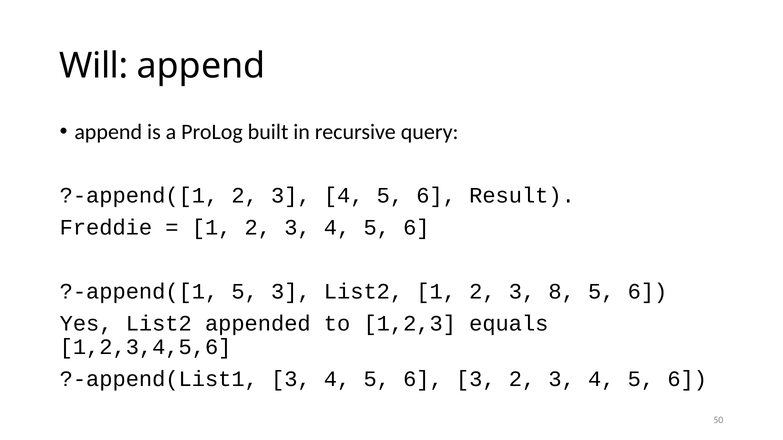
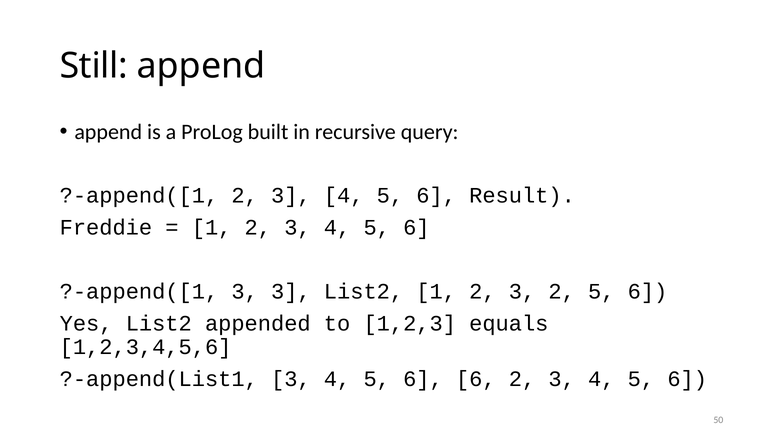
Will: Will -> Still (94, 66)
?-append([1 5: 5 -> 3 (245, 292)
3 8: 8 -> 2 (562, 292)
6 3: 3 -> 6 (476, 380)
